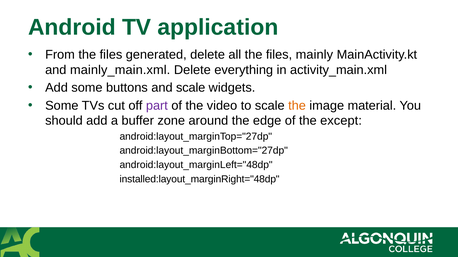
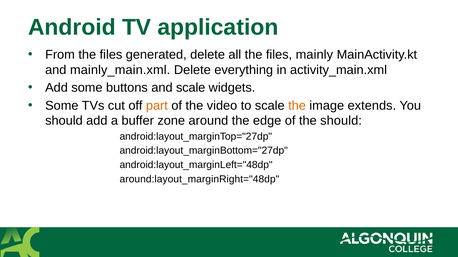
part colour: purple -> orange (157, 106)
material: material -> extends (372, 106)
the except: except -> should (341, 121)
installed:layout_marginRight="48dp: installed:layout_marginRight="48dp -> around:layout_marginRight="48dp (199, 179)
